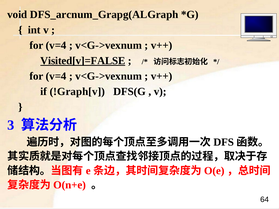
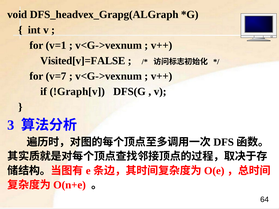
DFS_arcnum_Grapg(ALGraph: DFS_arcnum_Grapg(ALGraph -> DFS_headvex_Grapg(ALGraph (104, 15)
v=4: v=4 -> v=1 (56, 45)
Visited[v]=FALSE underline: present -> none (83, 61)
v=4: v=4 -> v=7 (56, 76)
